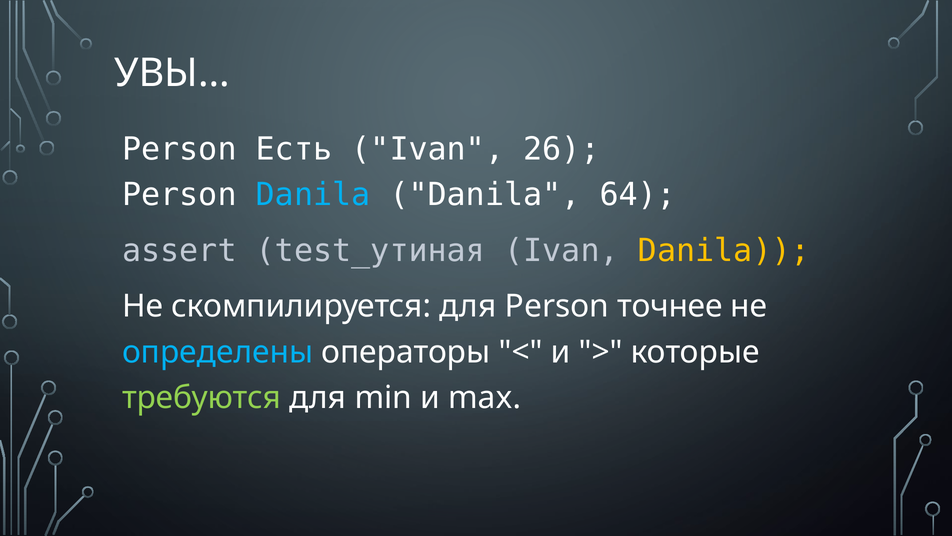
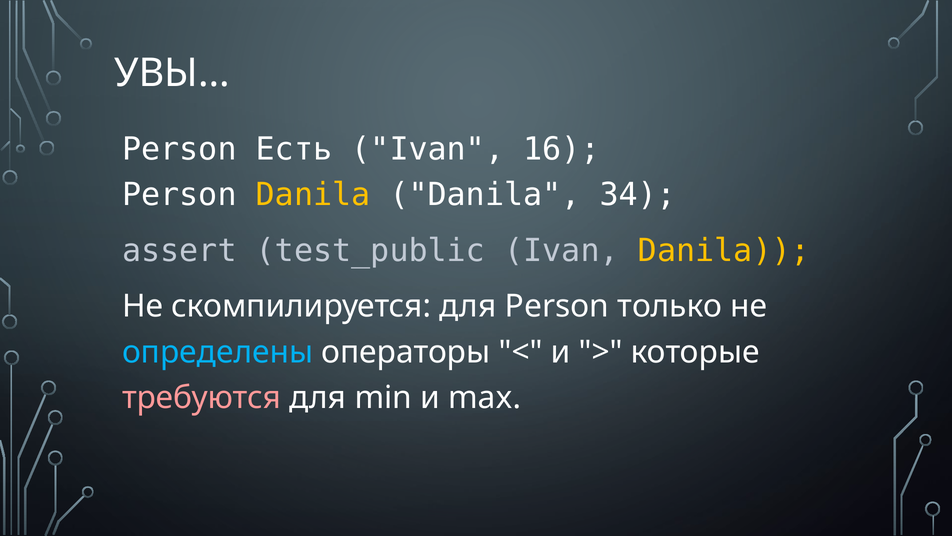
26: 26 -> 16 (561, 149)
Danila colour: light blue -> yellow (313, 195)
64: 64 -> 34 (638, 195)
test_утиная: test_утиная -> test_public (370, 250)
точнее: точнее -> только (670, 306)
требуются colour: light green -> pink (202, 397)
